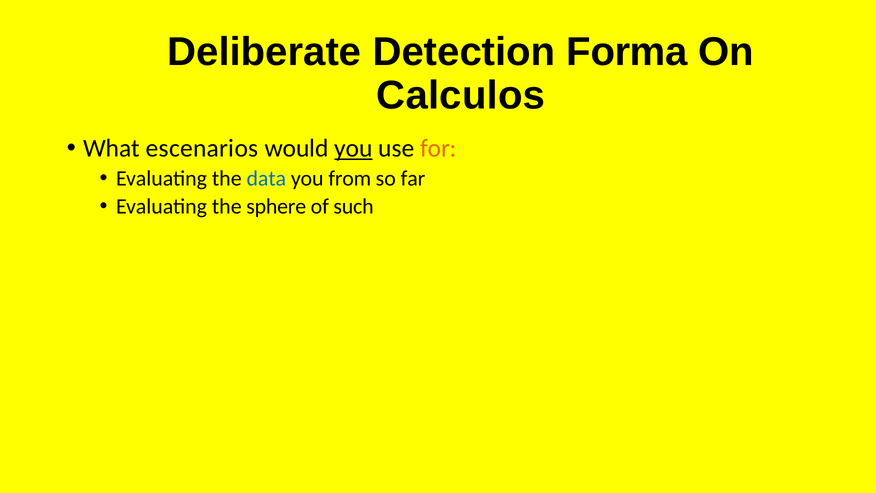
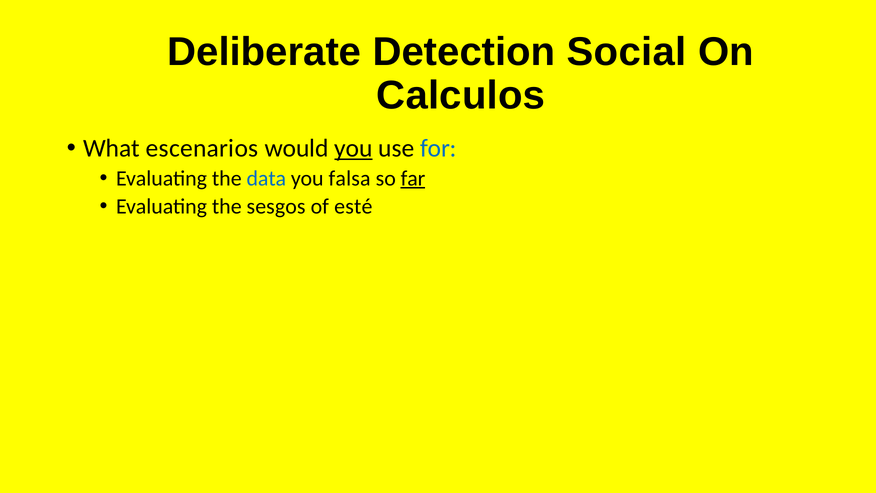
Forma: Forma -> Social (627, 52)
for colour: orange -> blue (438, 148)
from: from -> falsa (350, 178)
far underline: none -> present (413, 178)
sphere: sphere -> sesgos (276, 207)
such: such -> esté (353, 207)
